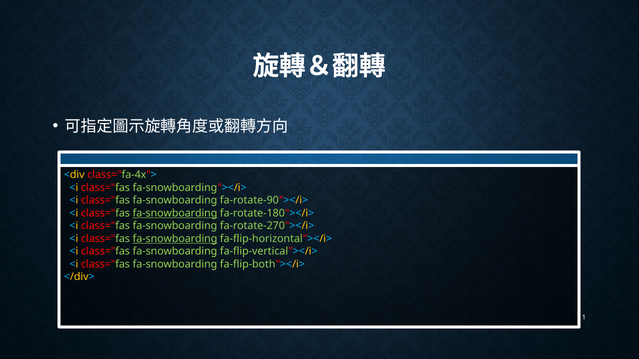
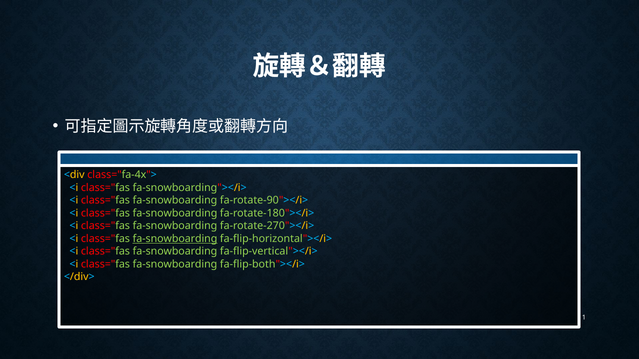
fa-snowboarding underline: present -> none (175, 213)
